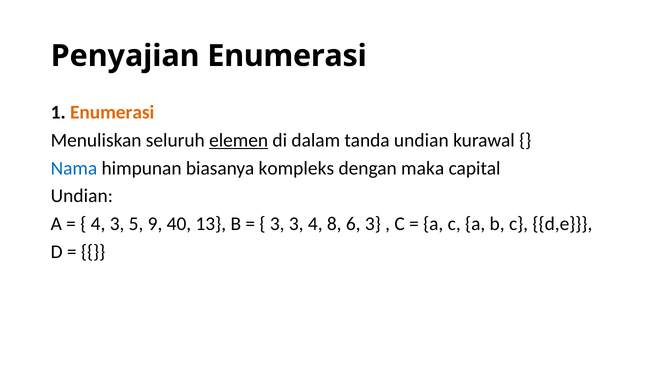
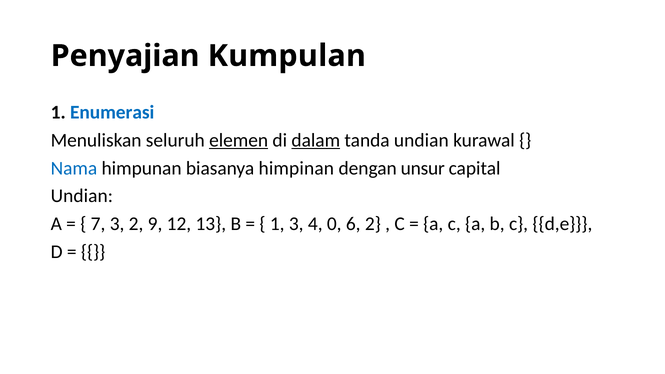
Penyajian Enumerasi: Enumerasi -> Kumpulan (287, 56)
Enumerasi colour: orange -> blue (112, 112)
dalam underline: none -> present (316, 140)
kompleks: kompleks -> himpinan (296, 168)
maka: maka -> unsur (423, 168)
4: 4 -> 7 (98, 224)
3 5: 5 -> 2 (136, 224)
40: 40 -> 12 (179, 224)
3: 3 -> 1 (277, 224)
8: 8 -> 0 (334, 224)
6 3: 3 -> 2 (373, 224)
